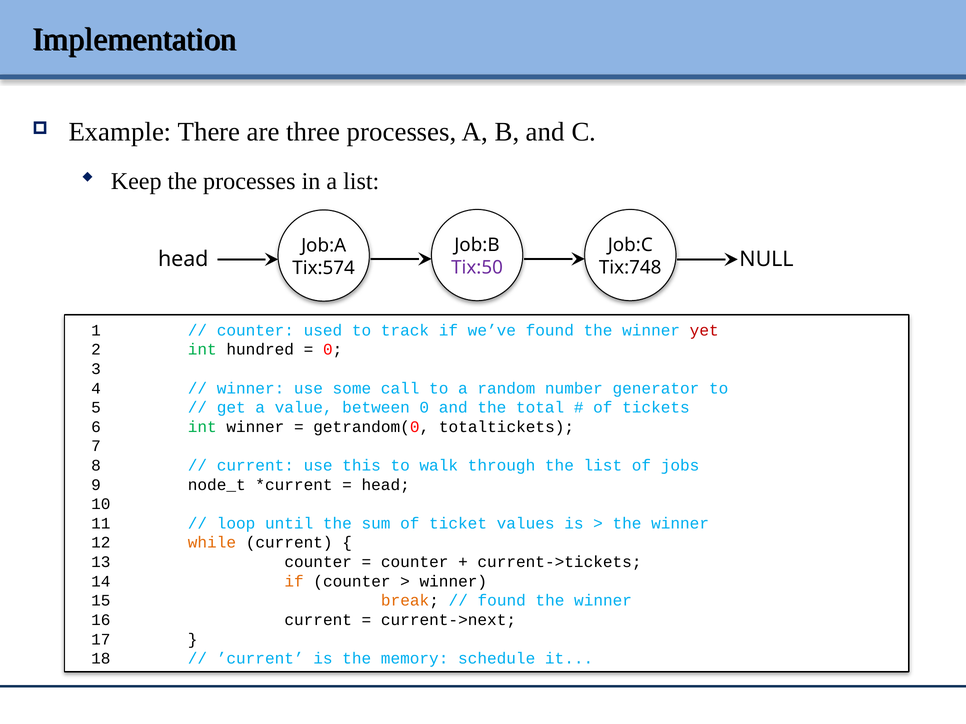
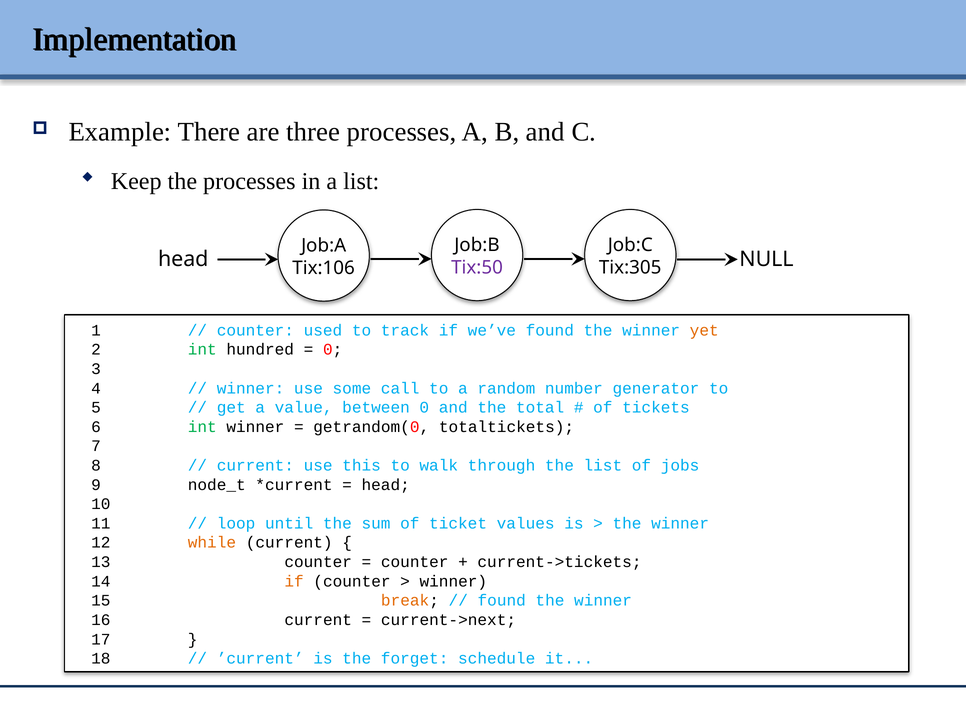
Tix:748: Tix:748 -> Tix:305 (630, 268)
Tix:574: Tix:574 -> Tix:106 (324, 268)
yet colour: red -> orange (704, 331)
memory: memory -> forget (415, 659)
